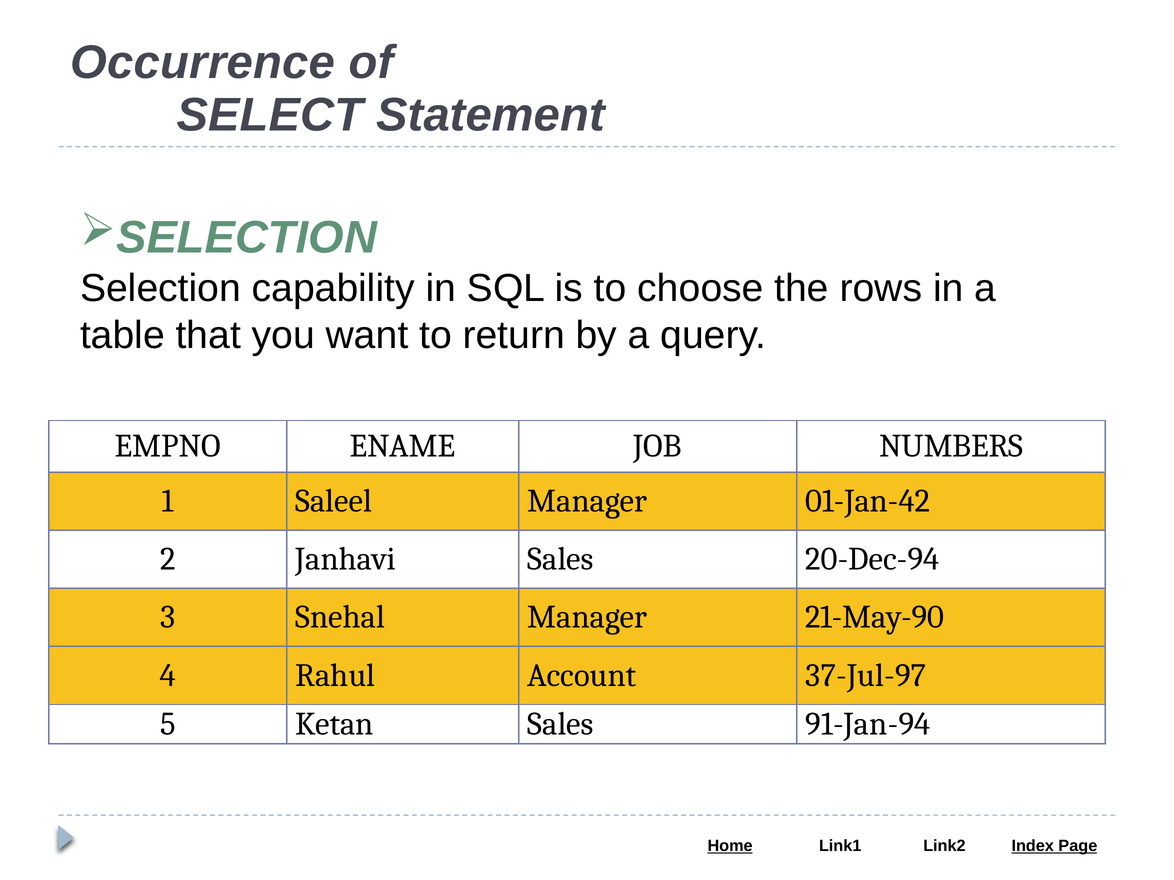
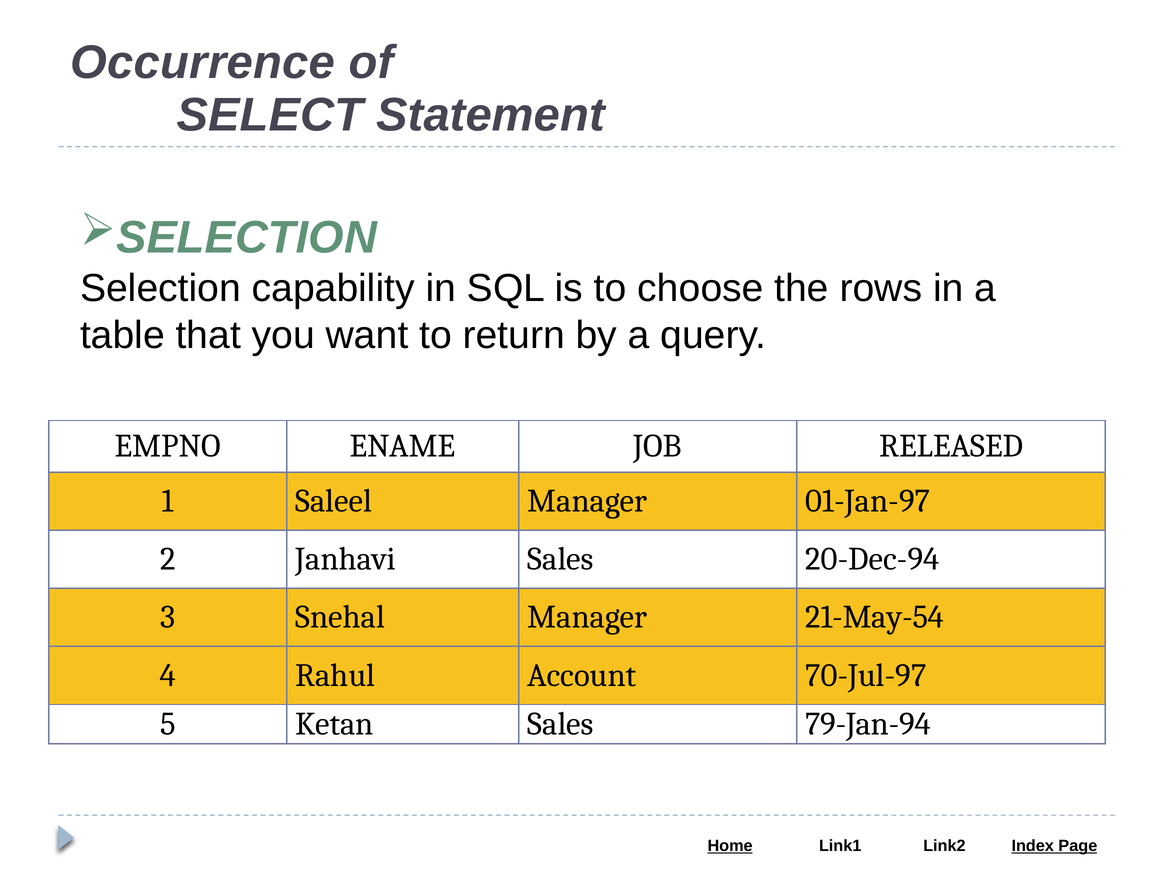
NUMBERS: NUMBERS -> RELEASED (951, 446)
01-Jan-42: 01-Jan-42 -> 01-Jan-97 (868, 501)
21-May-90: 21-May-90 -> 21-May-54 (875, 618)
37-Jul-97: 37-Jul-97 -> 70-Jul-97 (866, 676)
91-Jan-94: 91-Jan-94 -> 79-Jan-94 (868, 724)
